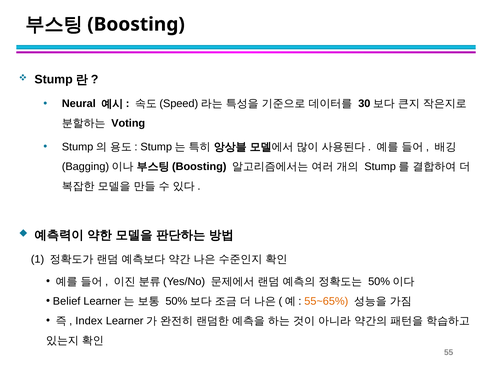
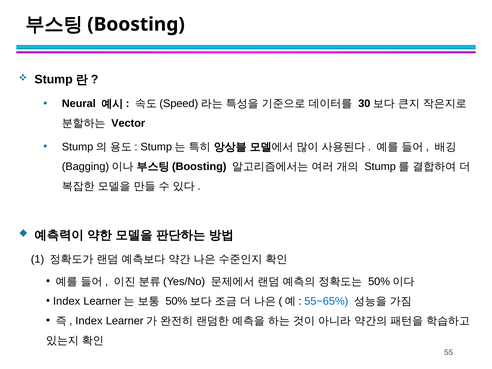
Voting: Voting -> Vector (128, 123)
Belief: Belief -> Index (67, 301)
55~65% colour: orange -> blue (326, 301)
